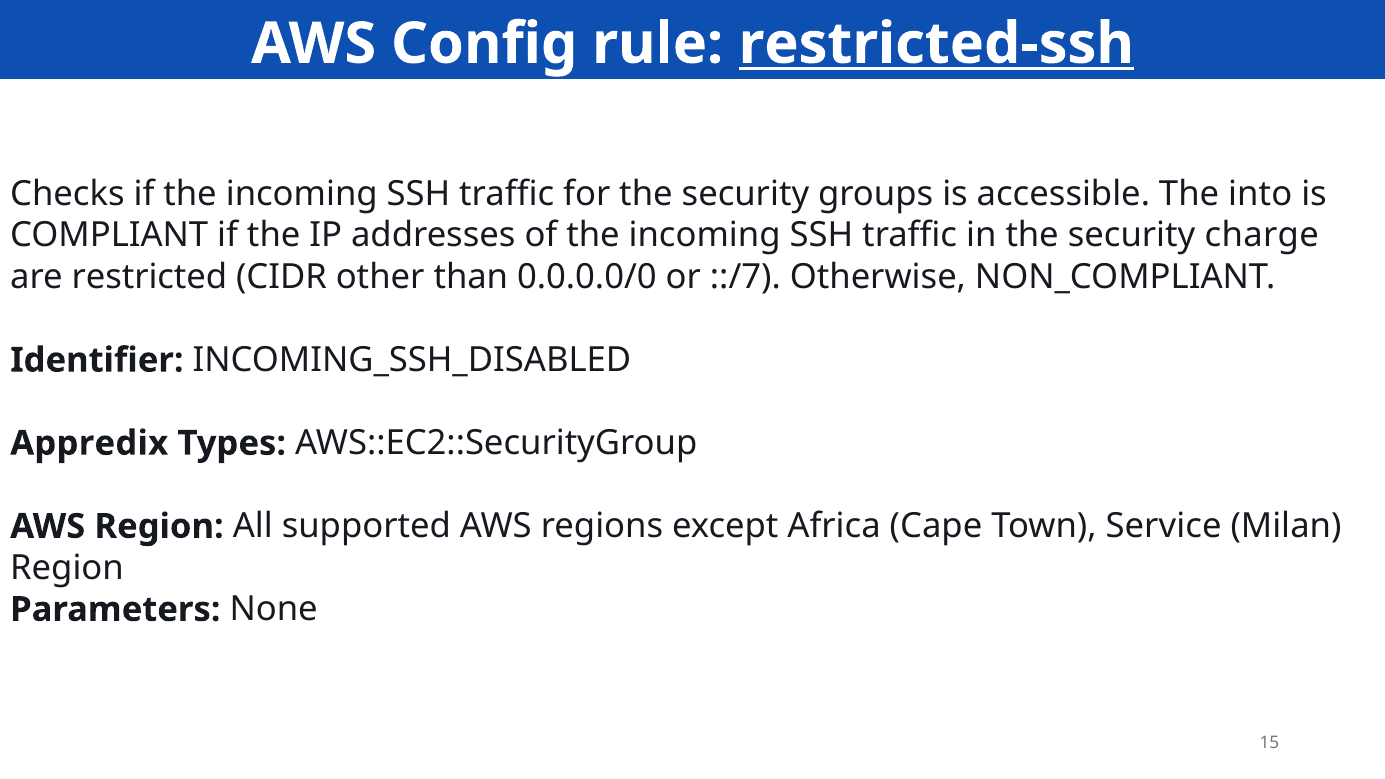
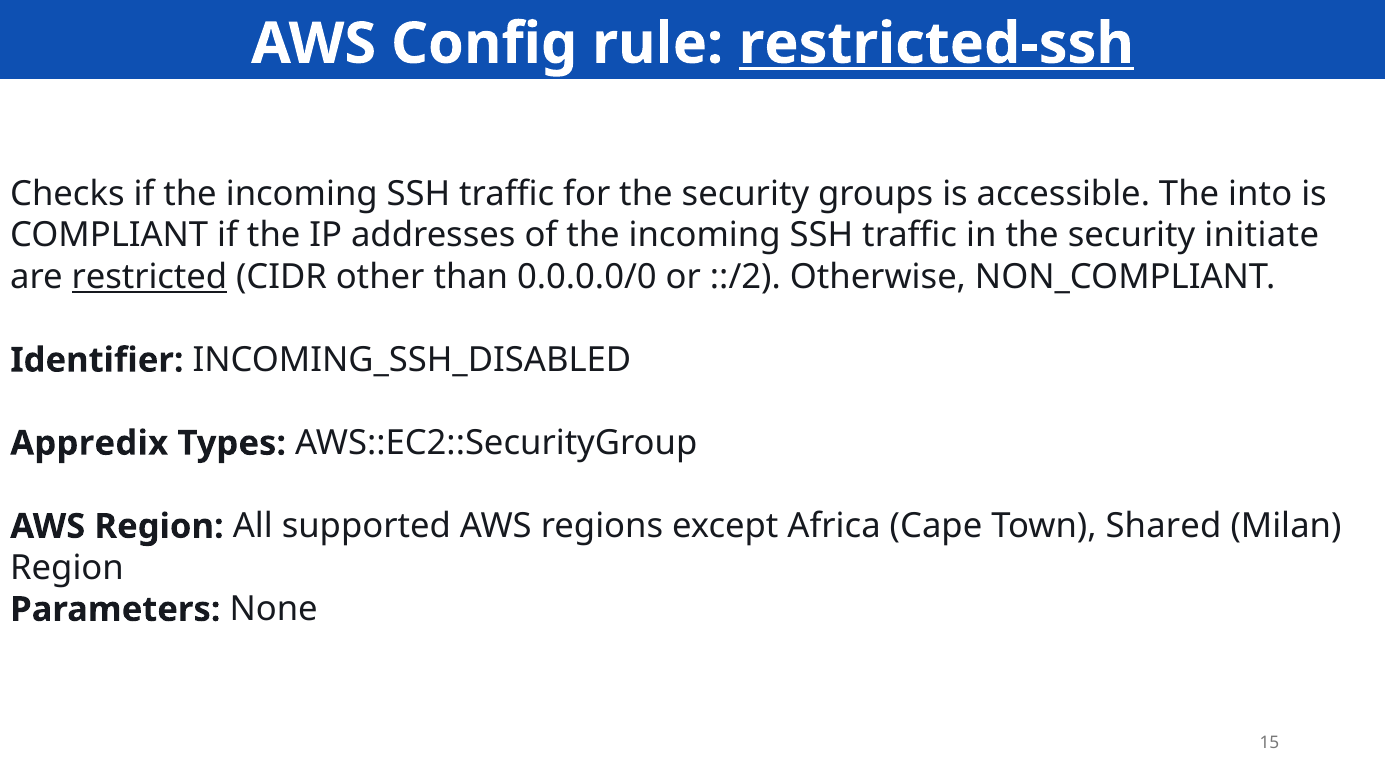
charge: charge -> initiate (1262, 236)
restricted underline: none -> present (149, 277)
::/7: ::/7 -> ::/2 (745, 277)
Service: Service -> Shared (1164, 526)
